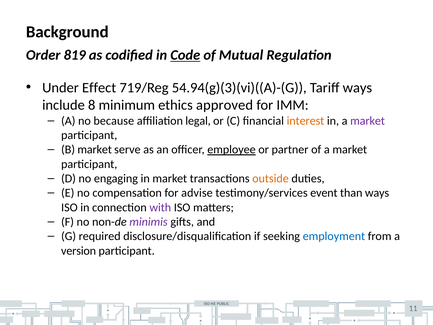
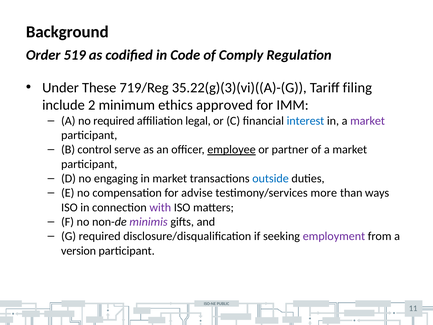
819: 819 -> 519 (75, 55)
Code underline: present -> none (185, 55)
Mutual: Mutual -> Comply (241, 55)
Effect: Effect -> These (99, 88)
54.94(g)(3)(vi)((A)-(G: 54.94(g)(3)(vi)((A)-(G -> 35.22(g)(3)(vi)((A)-(G (239, 88)
Tariff ways: ways -> filing (357, 88)
8: 8 -> 2 (92, 105)
no because: because -> required (114, 121)
interest colour: orange -> blue (305, 121)
B market: market -> control (95, 150)
outside colour: orange -> blue (271, 178)
event: event -> more (324, 193)
employment colour: blue -> purple (334, 236)
